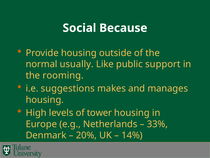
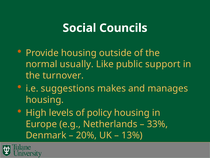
Because: Because -> Councils (123, 28)
rooming: rooming -> turnover (63, 75)
tower: tower -> policy (99, 113)
14%: 14% -> 13% (132, 135)
